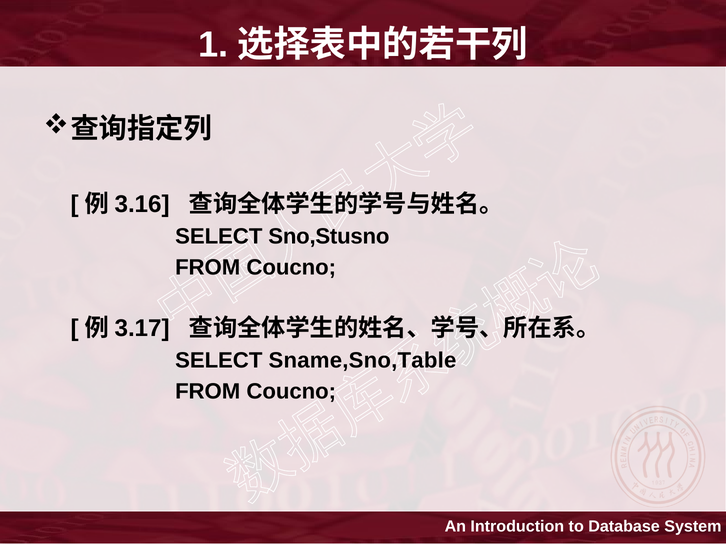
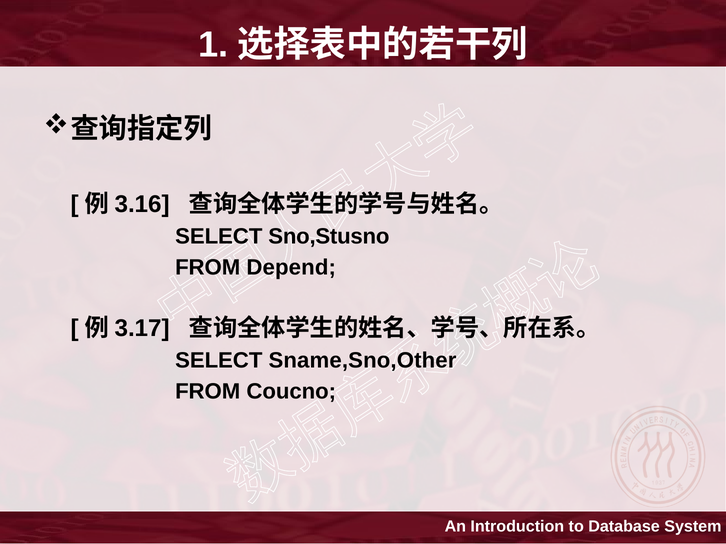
Coucno: Coucno -> Depend (291, 268)
Sname,Sno,Table: Sname,Sno,Table -> Sname,Sno,Other (362, 361)
